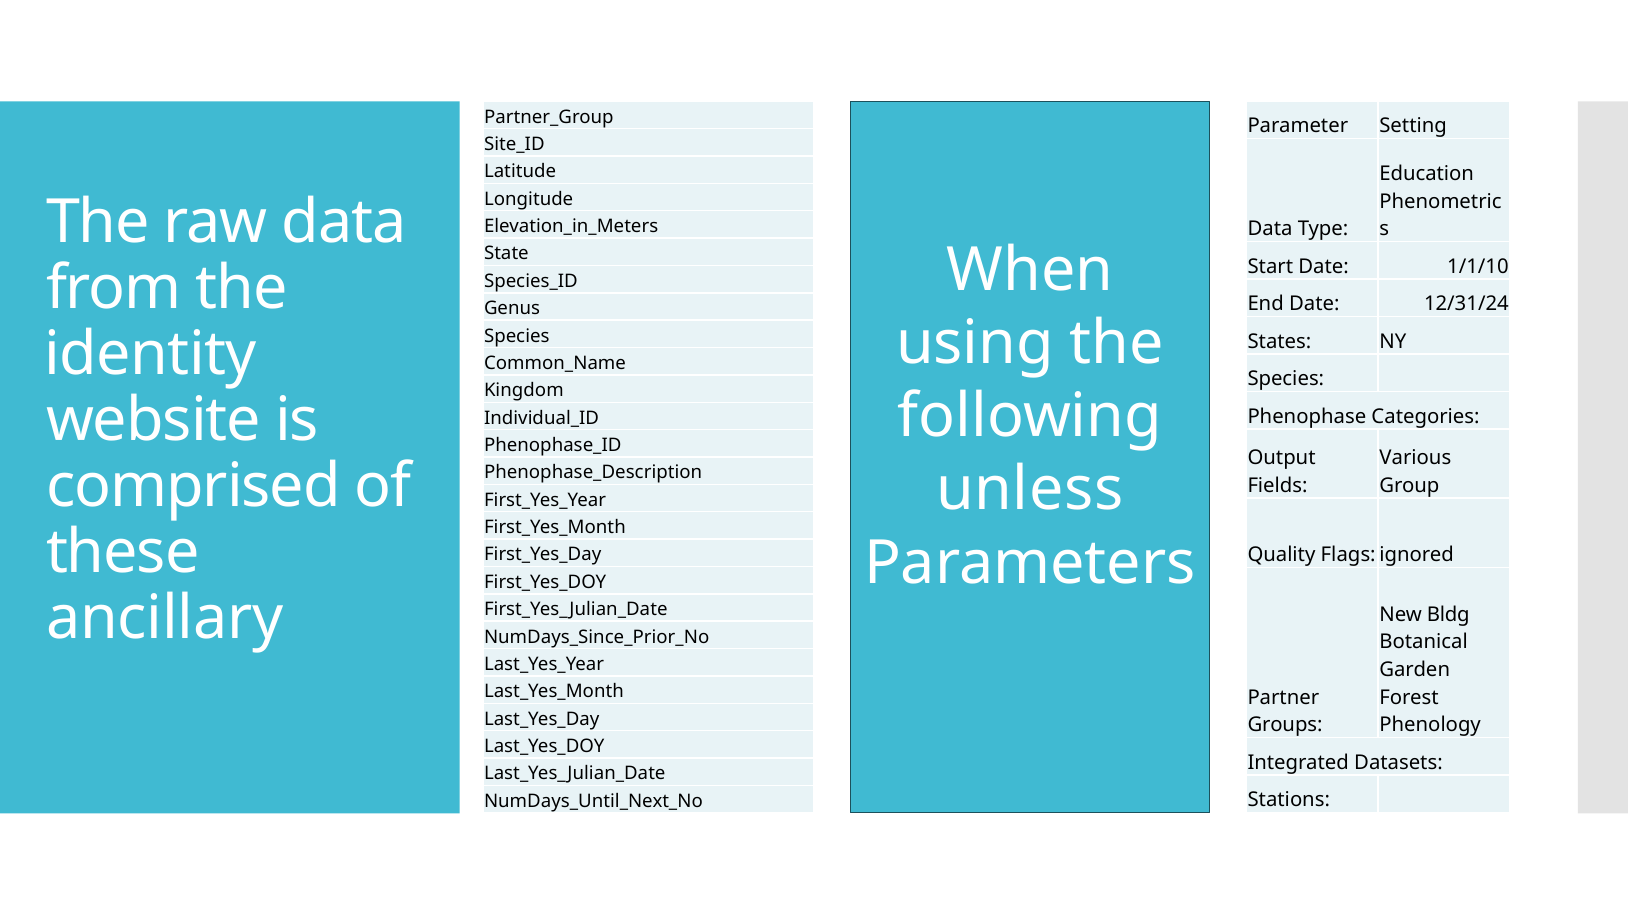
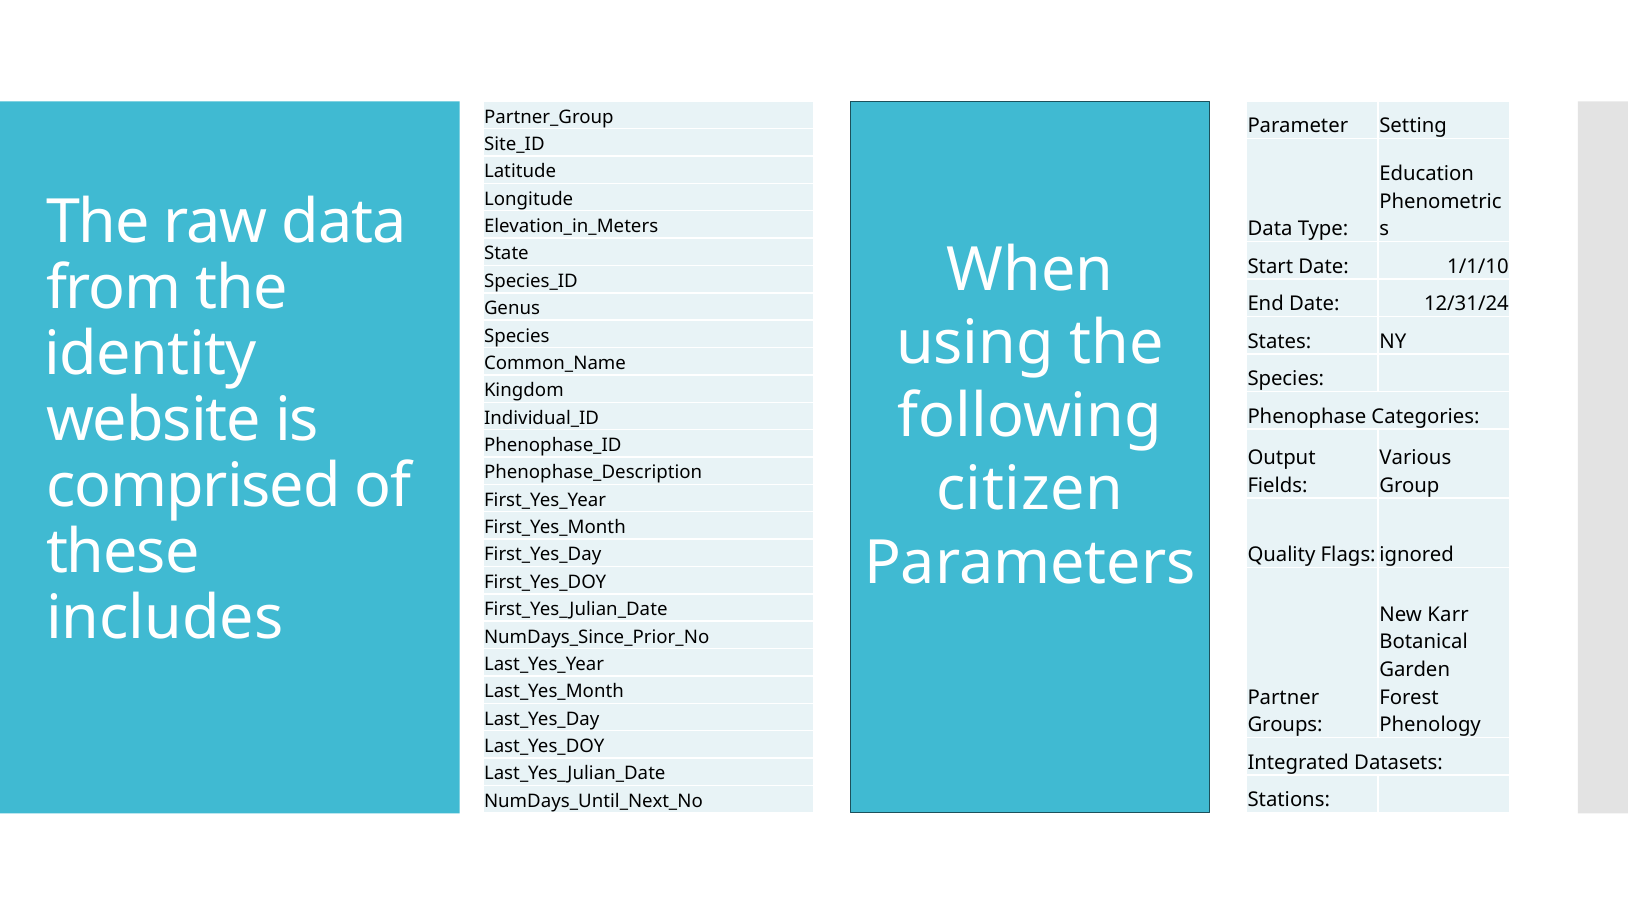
unless: unless -> citizen (1030, 490)
ancillary: ancillary -> includes (165, 618)
Bldg: Bldg -> Karr (1448, 614)
